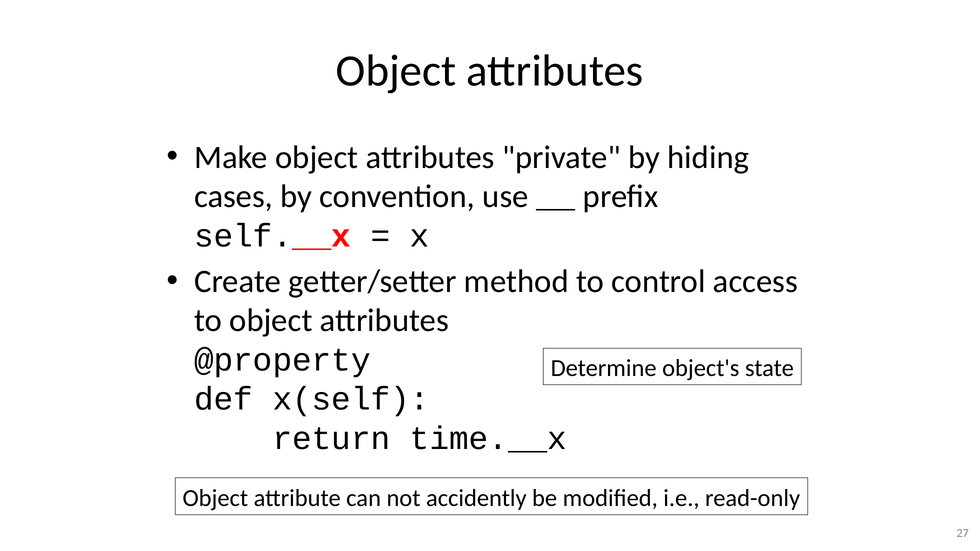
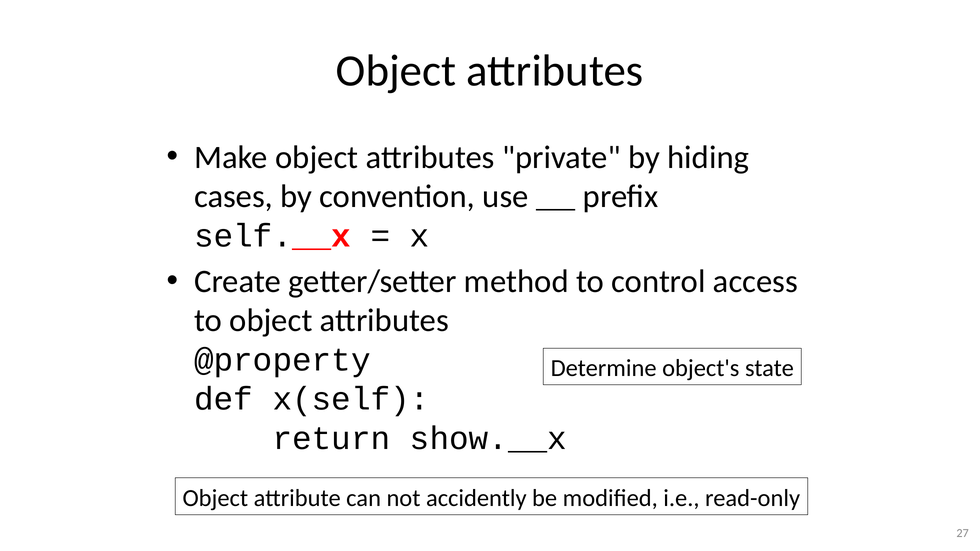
time.__x: time.__x -> show.__x (488, 439)
